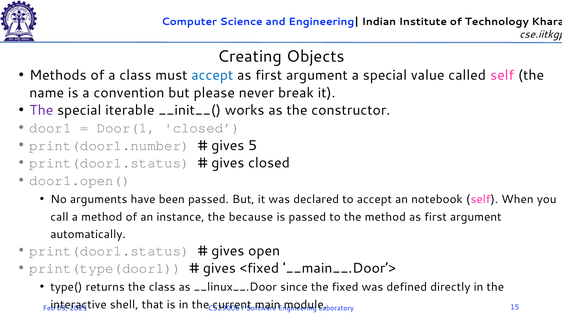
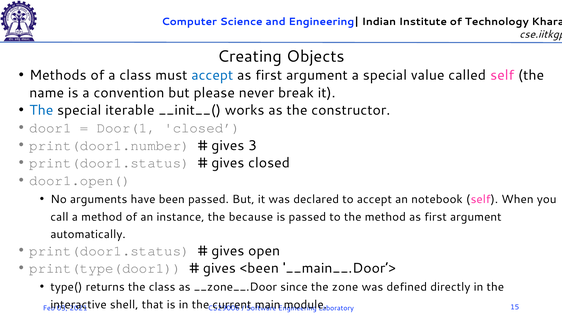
The colour: purple -> blue (41, 110)
5: 5 -> 3 (253, 146)
<fixed: <fixed -> <been (259, 268)
__linux__.Door: __linux__.Door -> __zone__.Door (235, 287)
fixed: fixed -> zone (345, 287)
